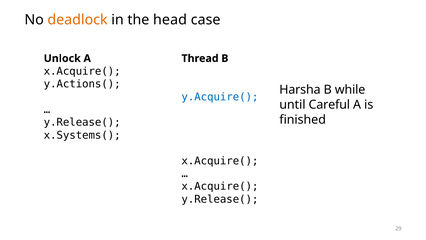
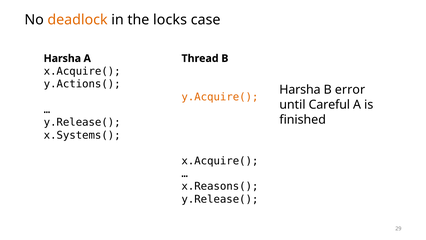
head: head -> locks (170, 20)
Unlock: Unlock -> Harsha (62, 58)
while: while -> error (350, 90)
y.Acquire( colour: blue -> orange (220, 97)
x.Acquire(: x.Acquire( -> x.Reasons( (220, 186)
